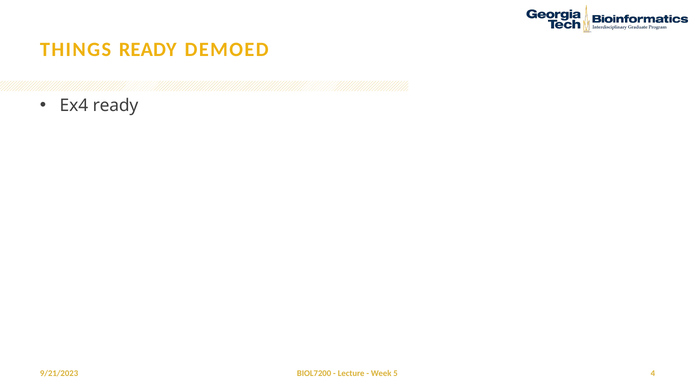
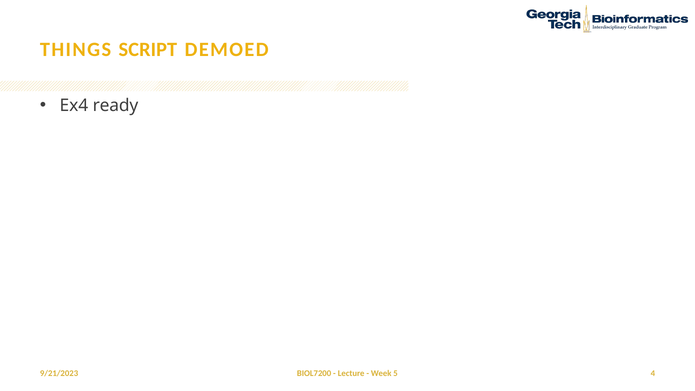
THINGS READY: READY -> SCRIPT (148, 50)
